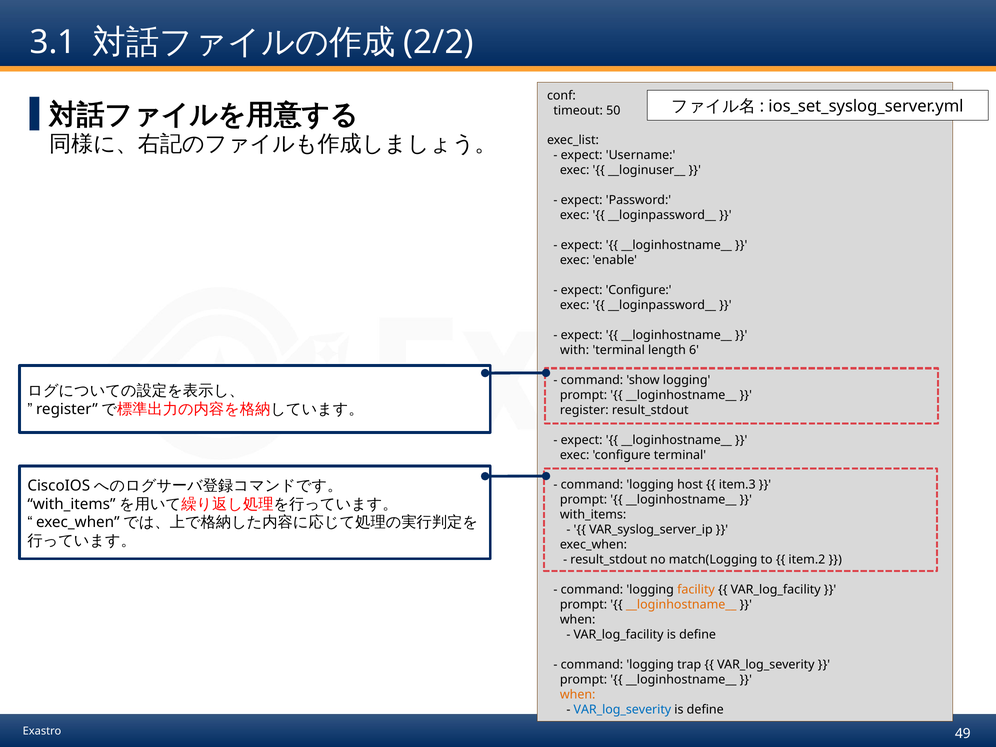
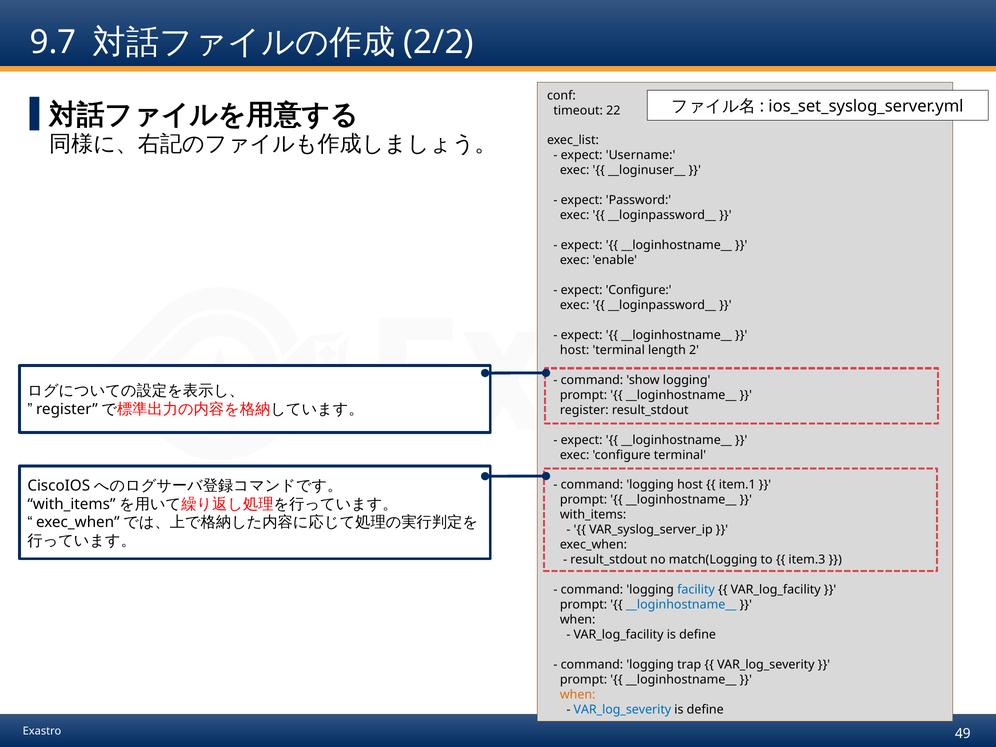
3.1: 3.1 -> 9.7 (53, 42)
50: 50 -> 22 (613, 110)
with: with -> host (575, 350)
6: 6 -> 2 (694, 350)
item.3: item.3 -> item.1 (737, 485)
item.2: item.2 -> item.3 (807, 560)
facility colour: orange -> blue (696, 590)
__loginhostname__ colour: orange -> blue (681, 605)
